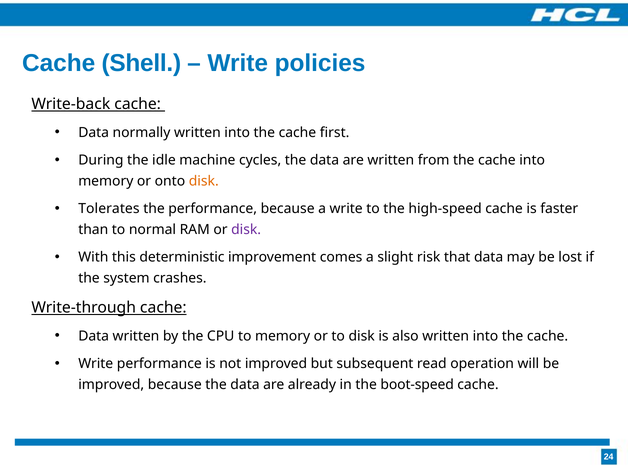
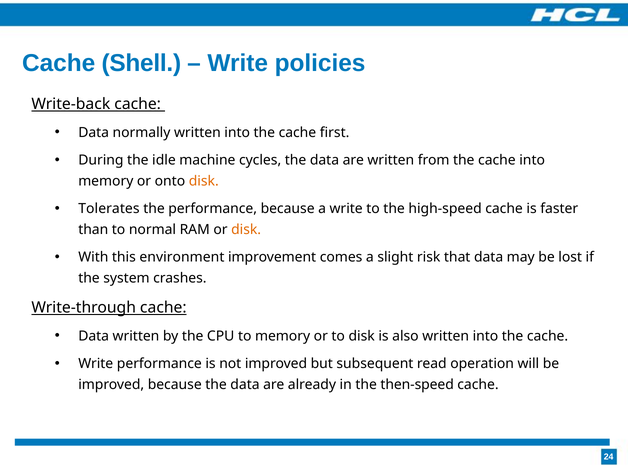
disk colour: purple -> orange (246, 230)
deterministic: deterministic -> environment (182, 257)
boot-speed: boot-speed -> then-speed (417, 384)
